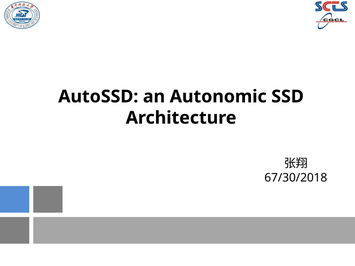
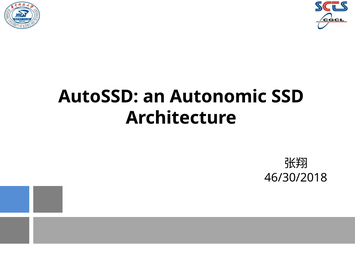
67/30/2018: 67/30/2018 -> 46/30/2018 (296, 178)
